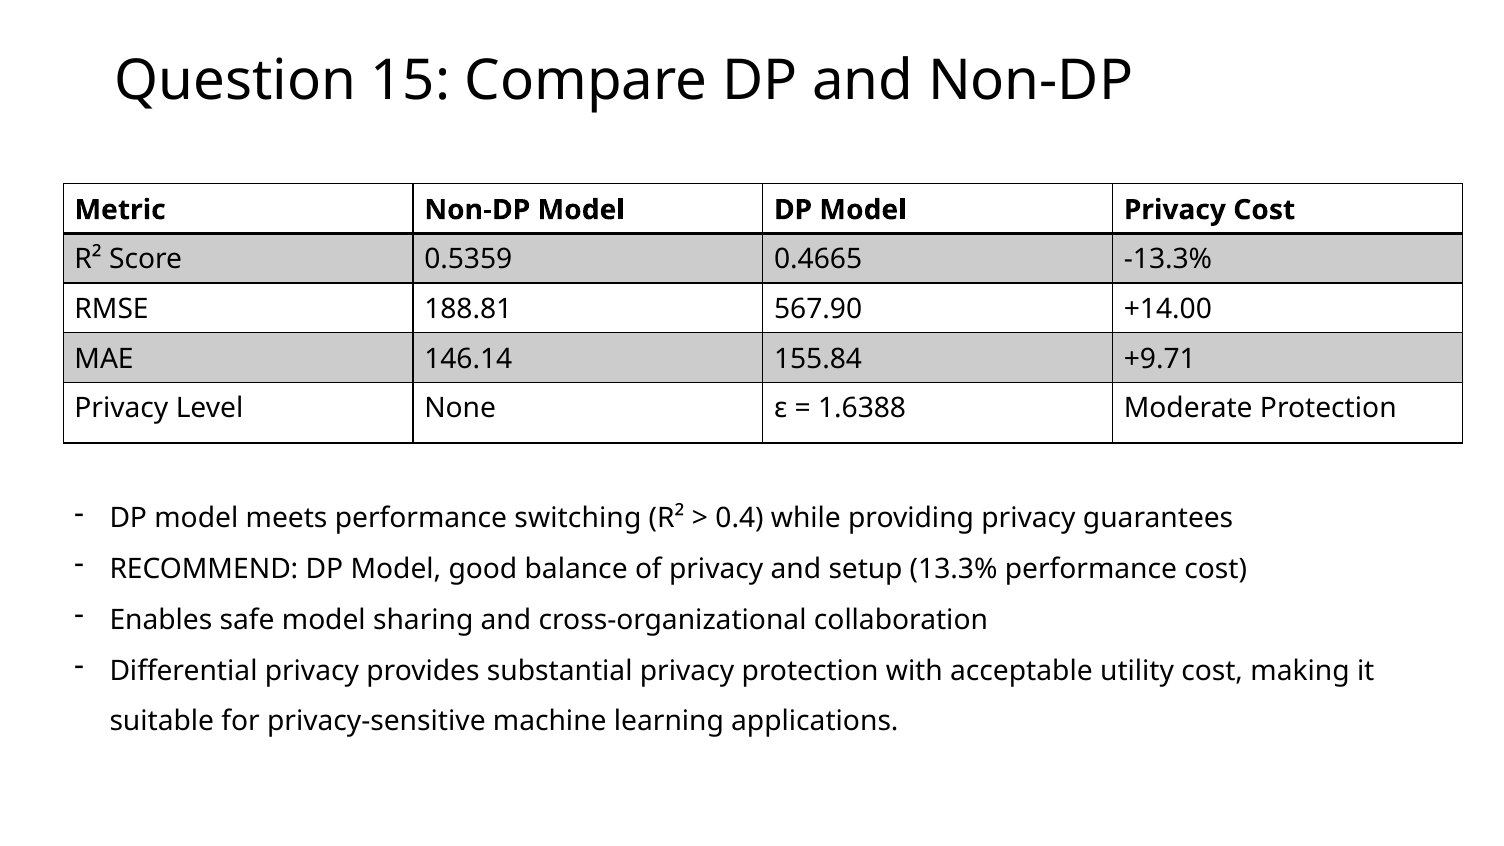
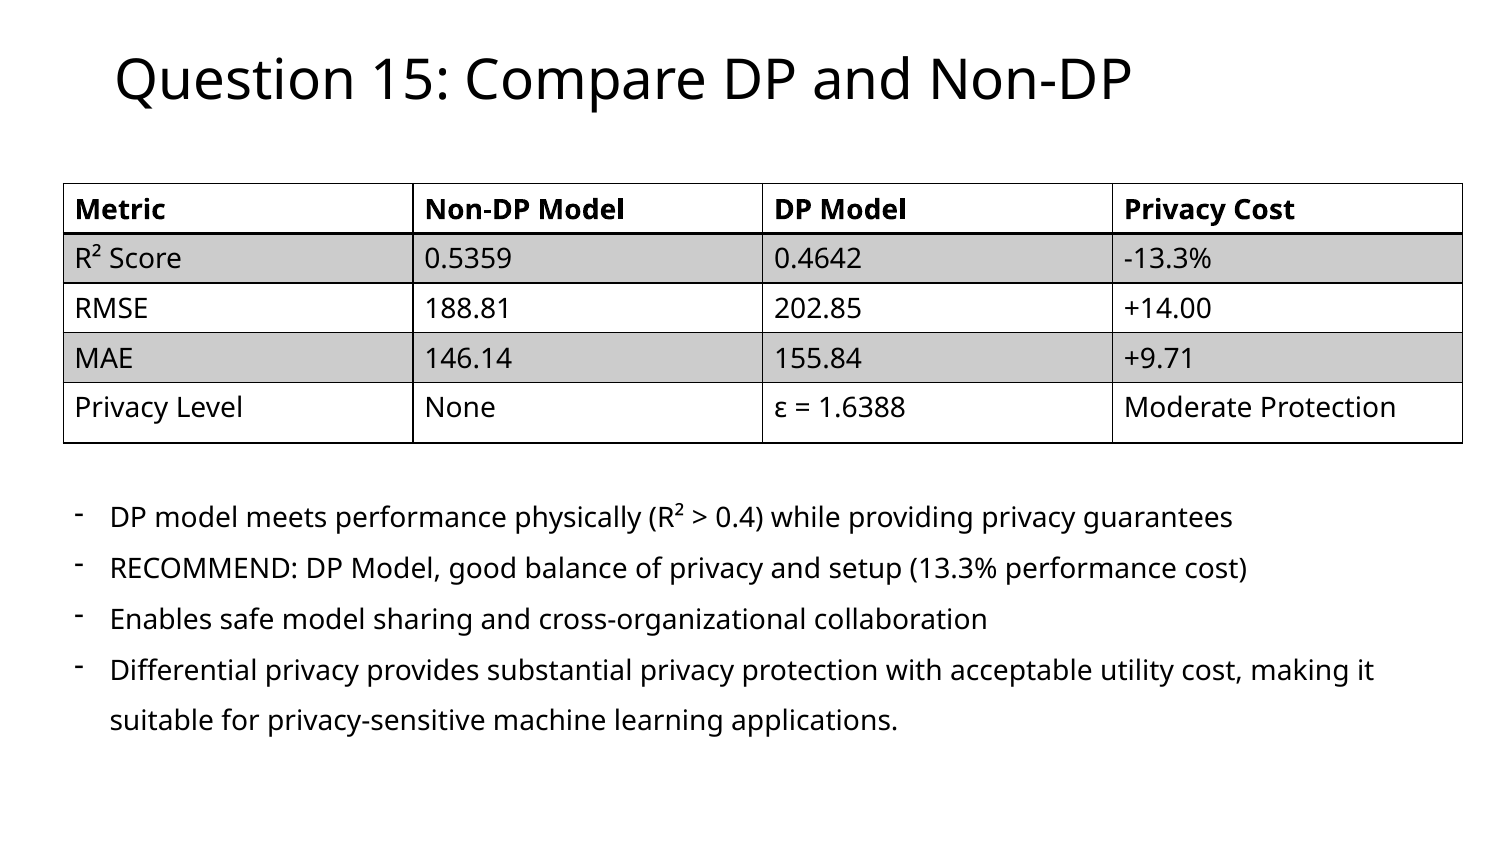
0.4665: 0.4665 -> 0.4642 (818, 260)
567.90: 567.90 -> 202.85 (818, 309)
switching: switching -> physically (578, 518)
